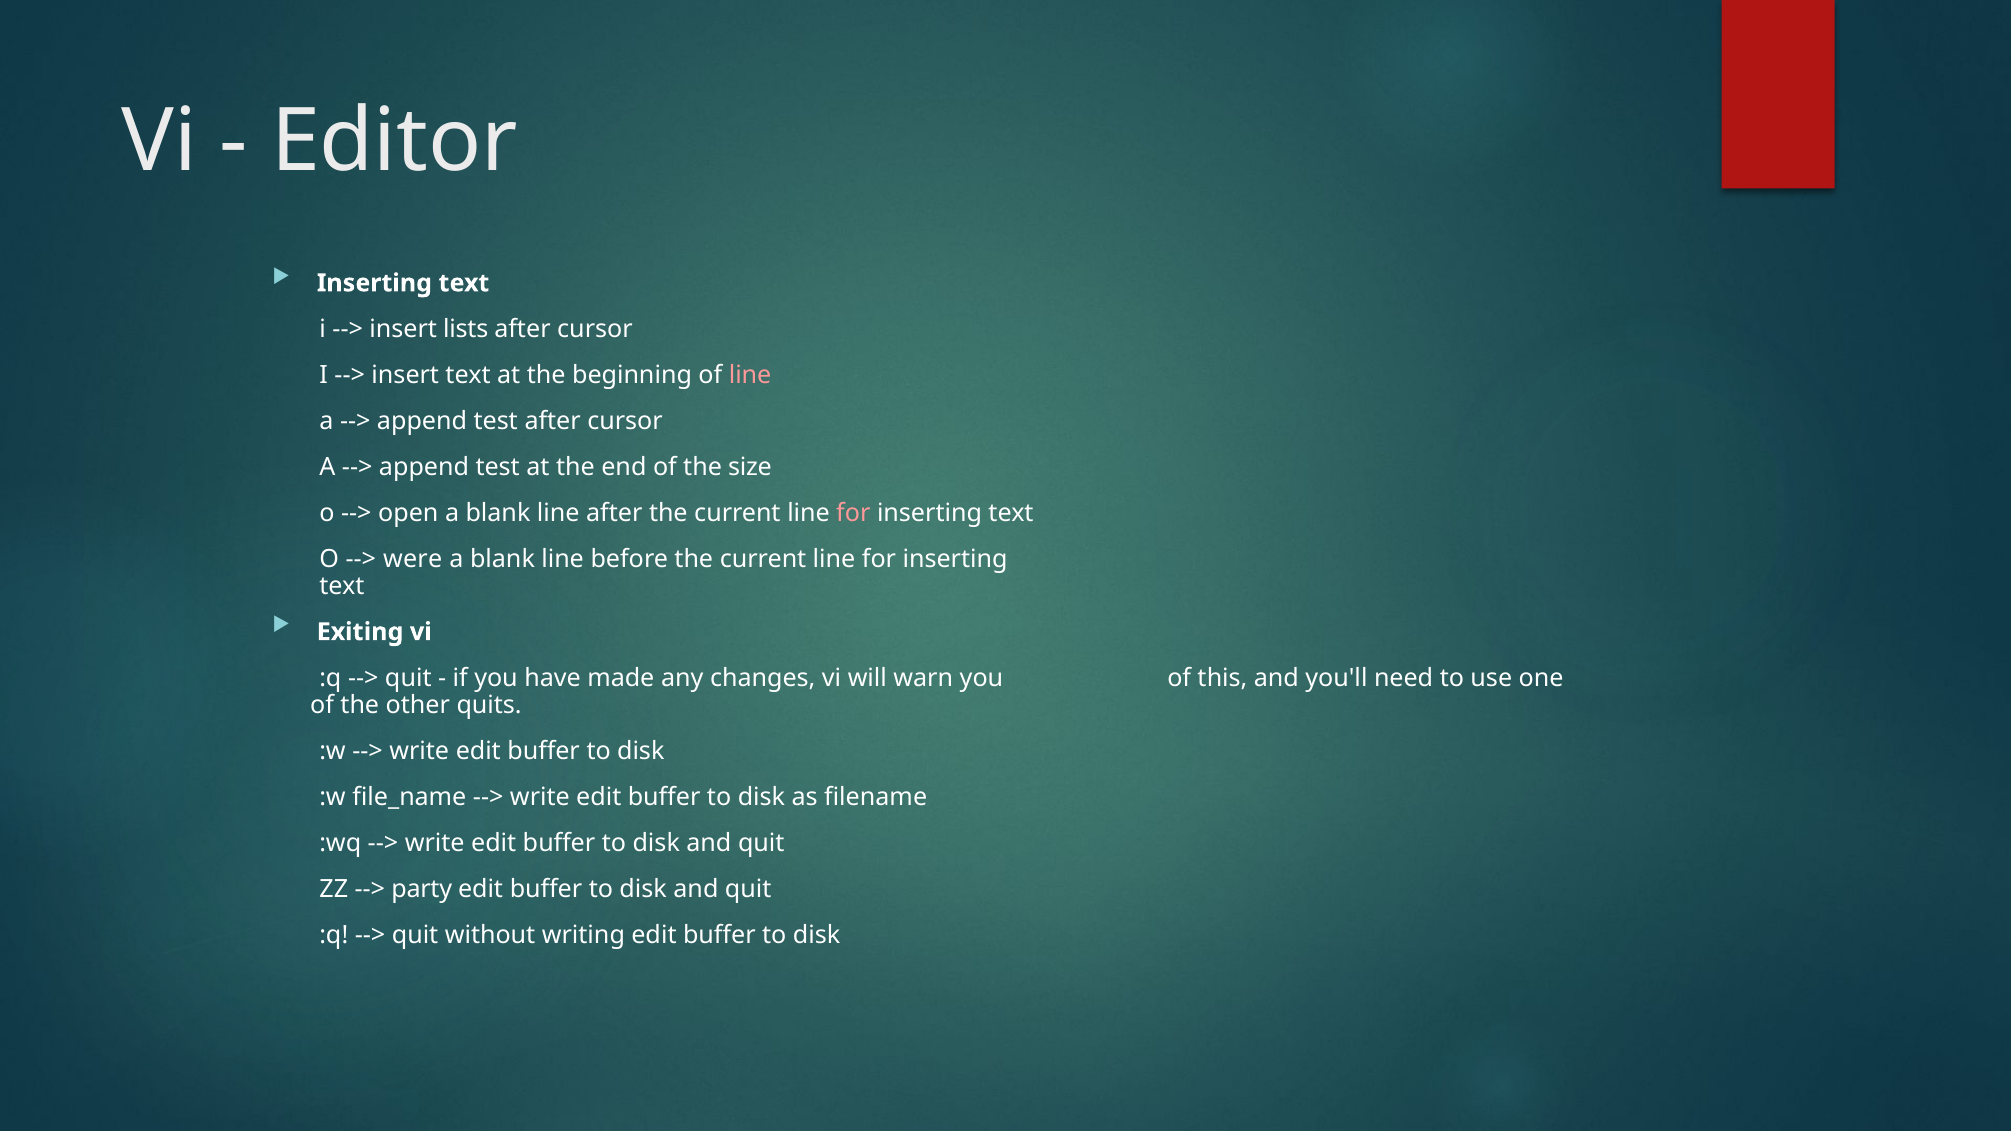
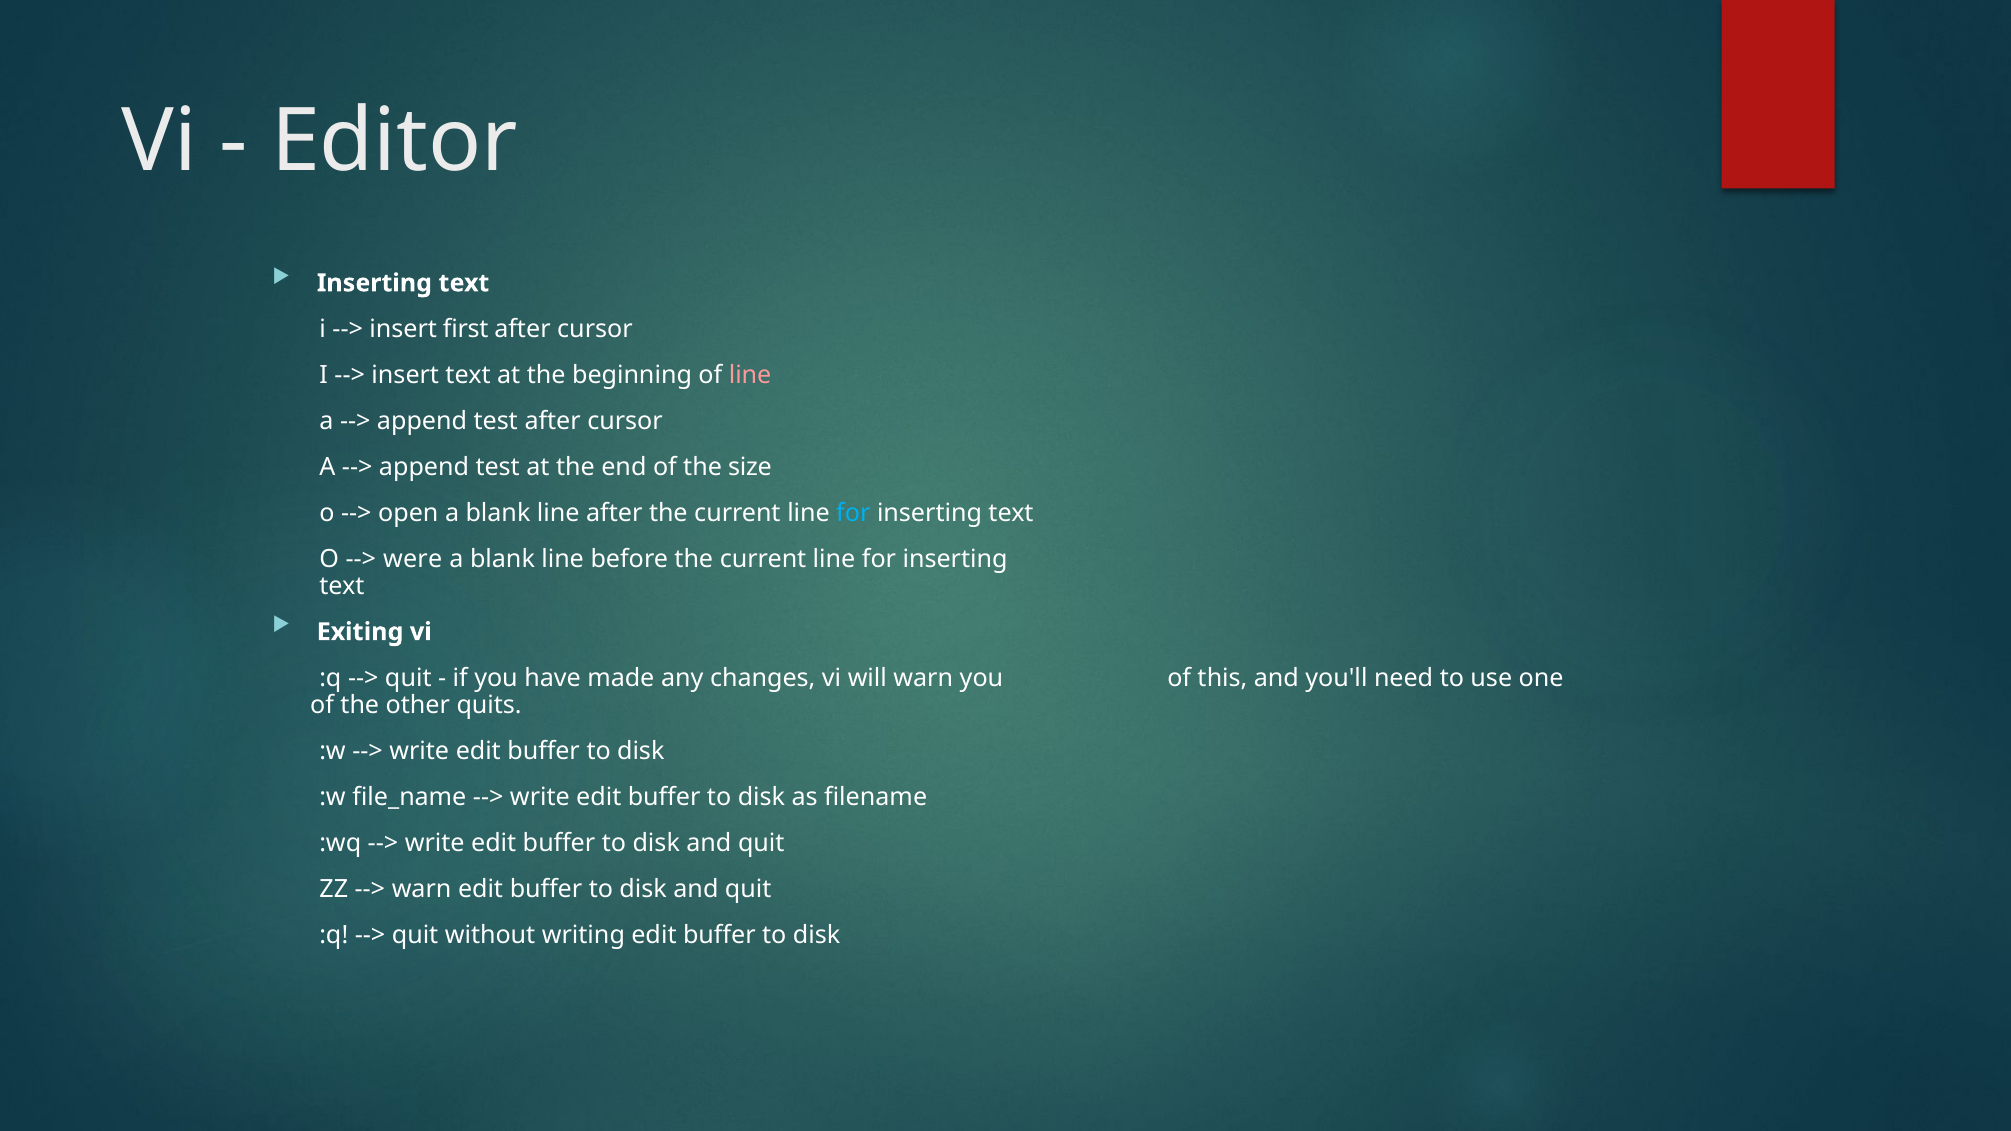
lists: lists -> first (466, 329)
for colour: pink -> light blue (853, 513)
party: party -> warn (422, 889)
